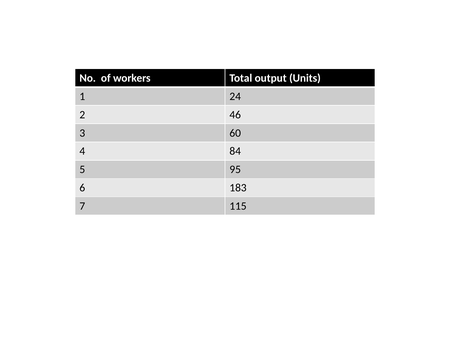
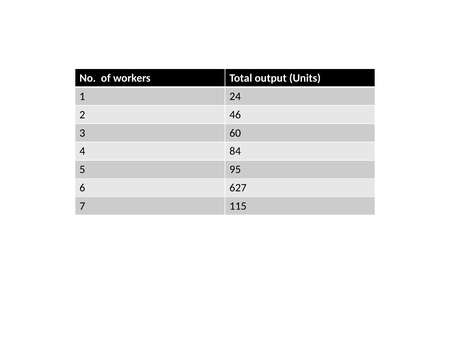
183: 183 -> 627 (238, 188)
